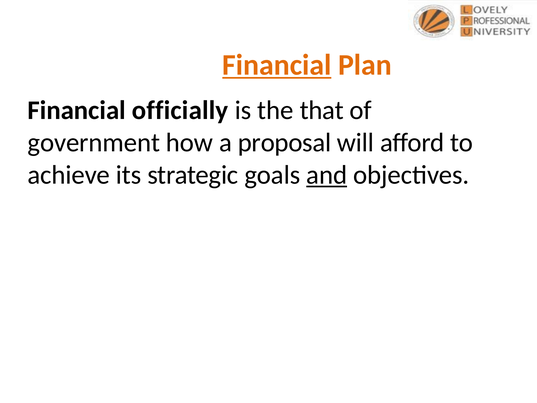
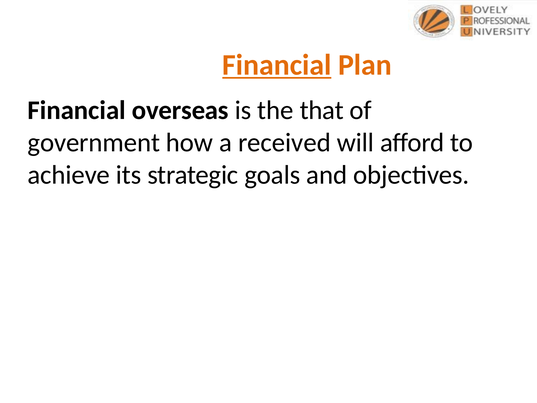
officially: officially -> overseas (180, 110)
proposal: proposal -> received (284, 143)
and underline: present -> none (327, 175)
